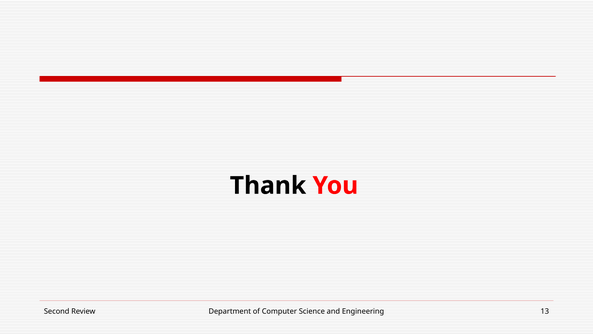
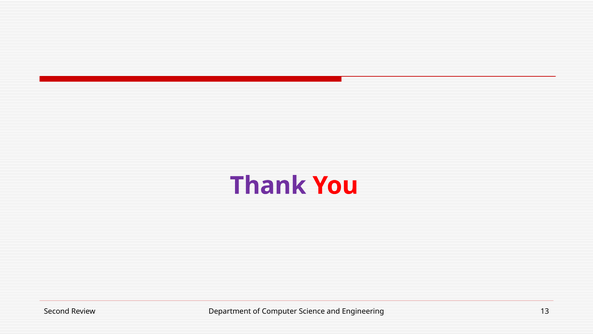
Thank colour: black -> purple (268, 185)
